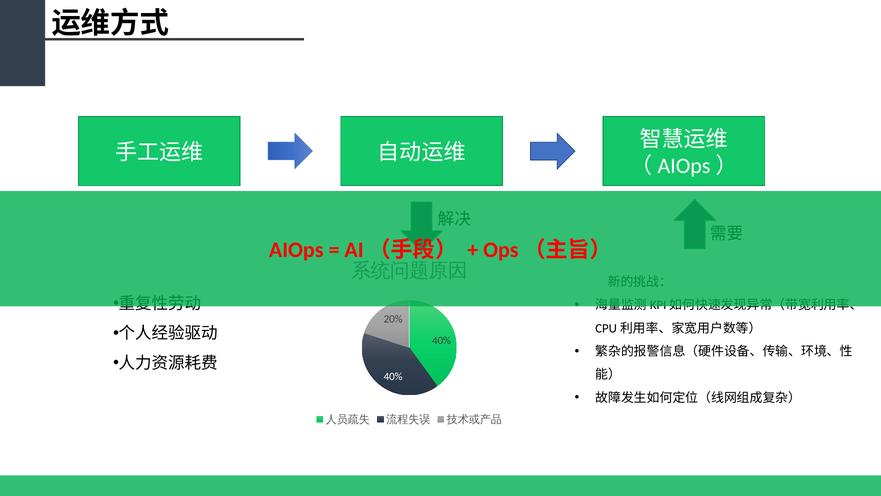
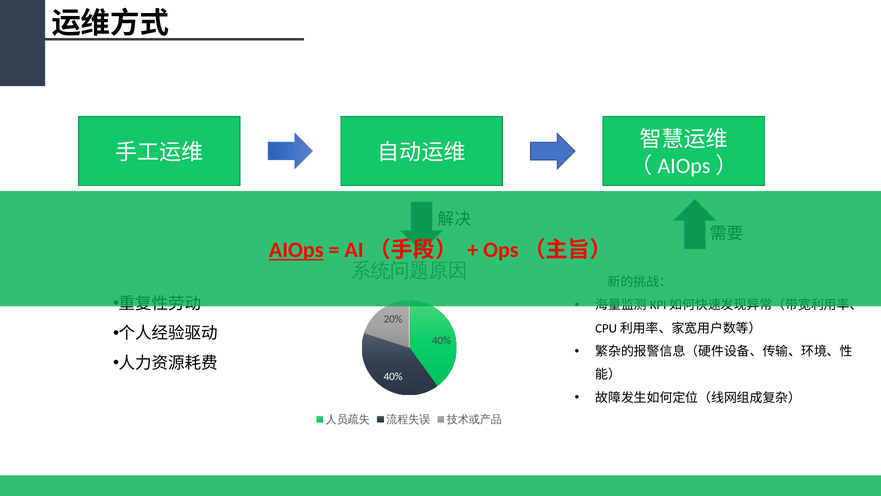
AIOps underline: none -> present (296, 250)
